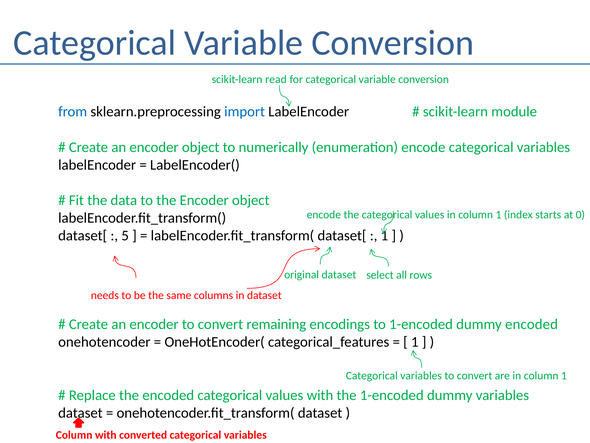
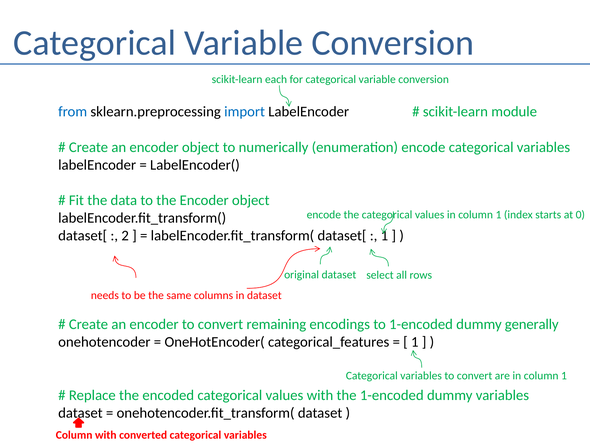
read: read -> each (276, 79)
5: 5 -> 2 (125, 236)
dummy encoded: encoded -> generally (532, 324)
